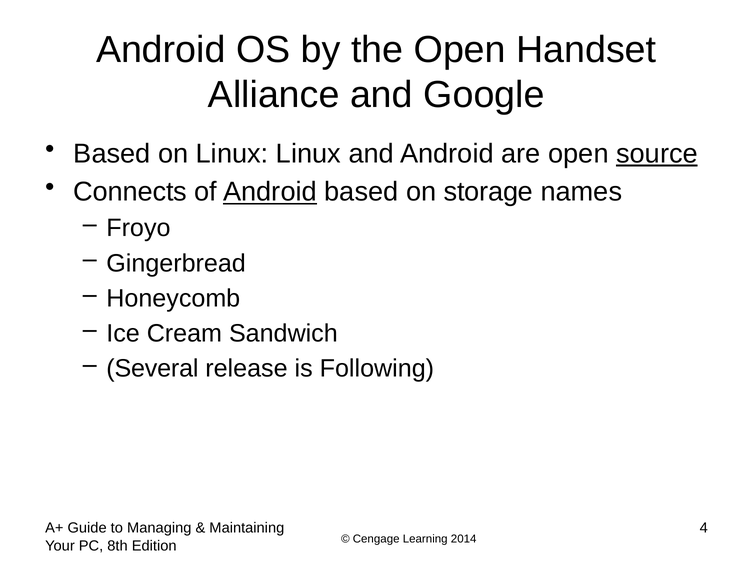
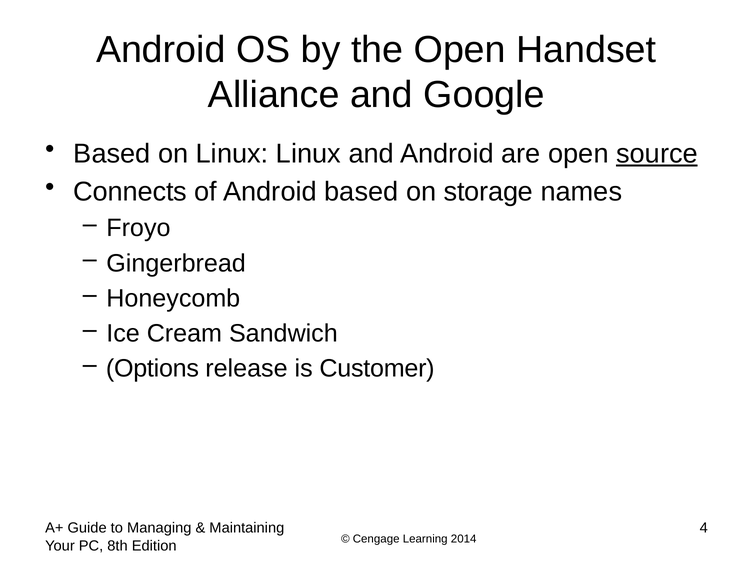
Android underline: present -> none (270, 192)
Several: Several -> Options (152, 369)
Following: Following -> Customer (377, 369)
